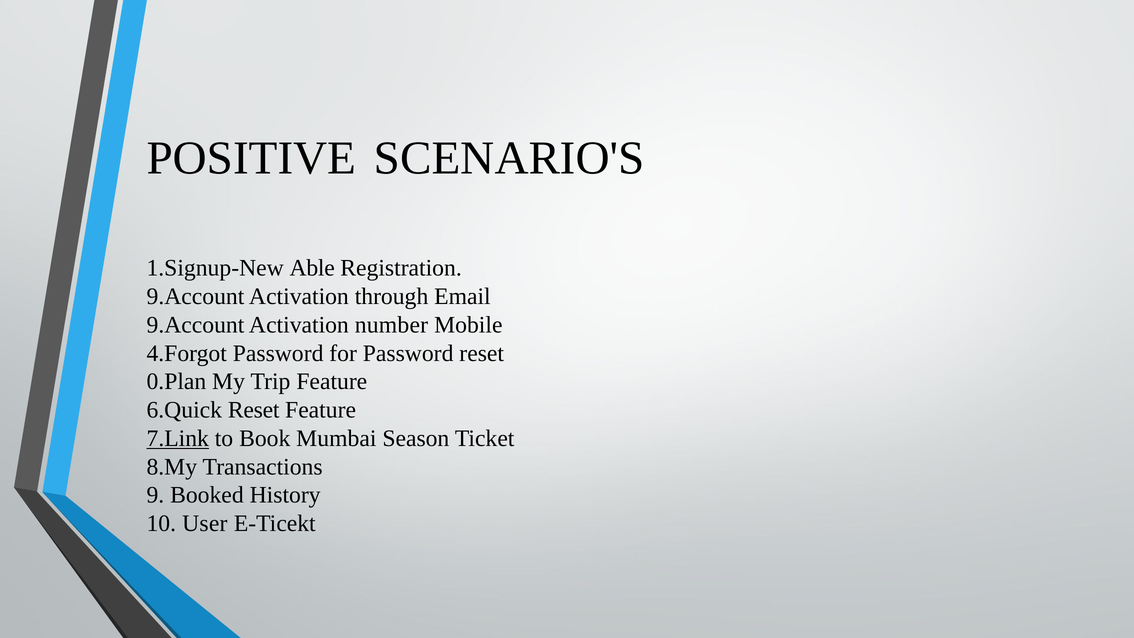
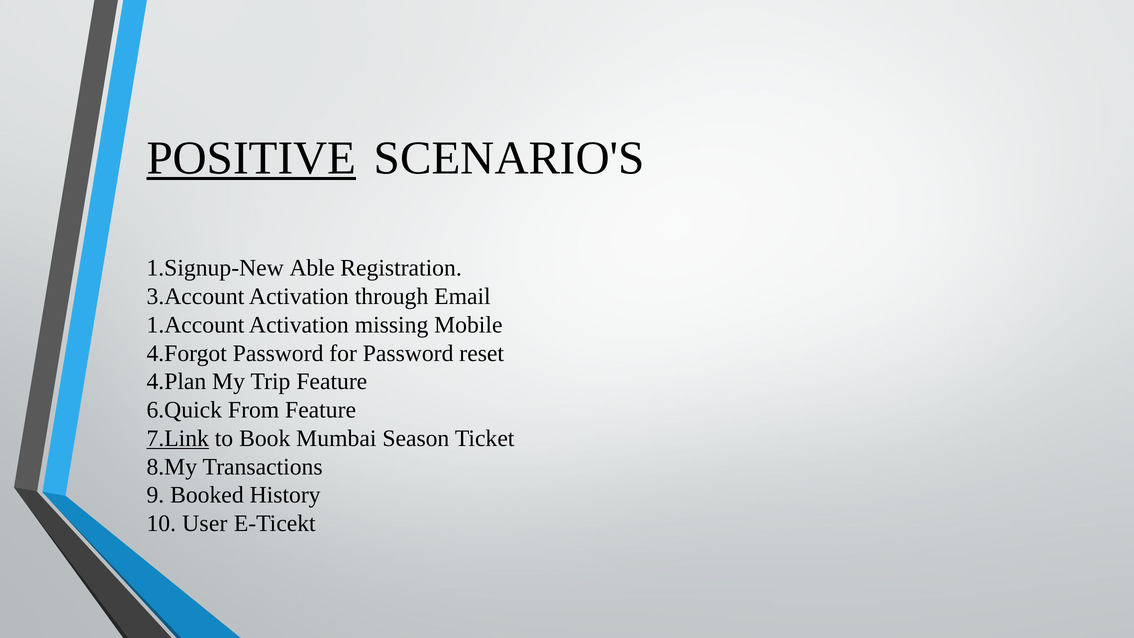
POSITIVE underline: none -> present (251, 158)
9.Account: 9.Account -> 3.Account (195, 296)
9.Account: 9.Account -> 1.Account (195, 325)
number: number -> missing (392, 325)
0.Plan: 0.Plan -> 4.Plan (176, 382)
6.Quick Reset: Reset -> From (254, 410)
